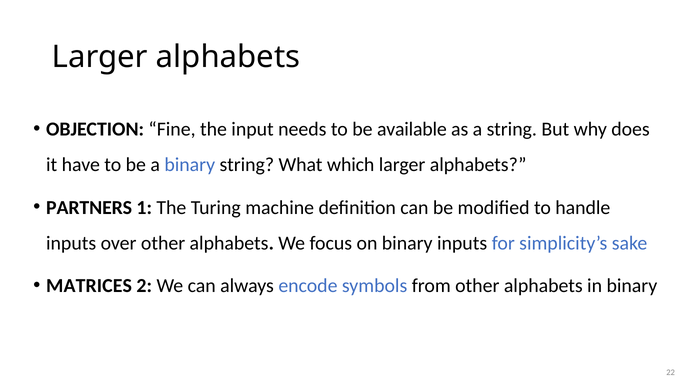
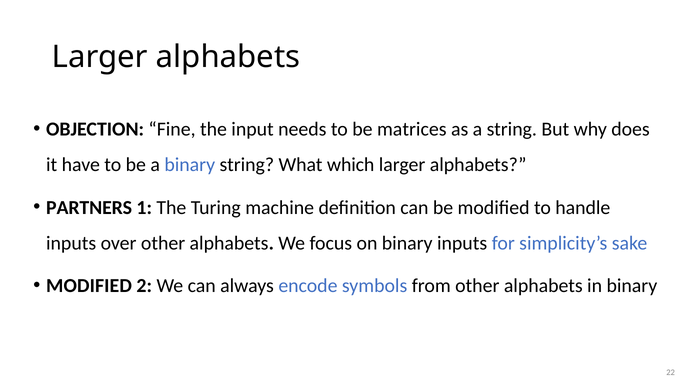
available: available -> matrices (412, 129)
MATRICES: MATRICES -> MODIFIED (89, 286)
